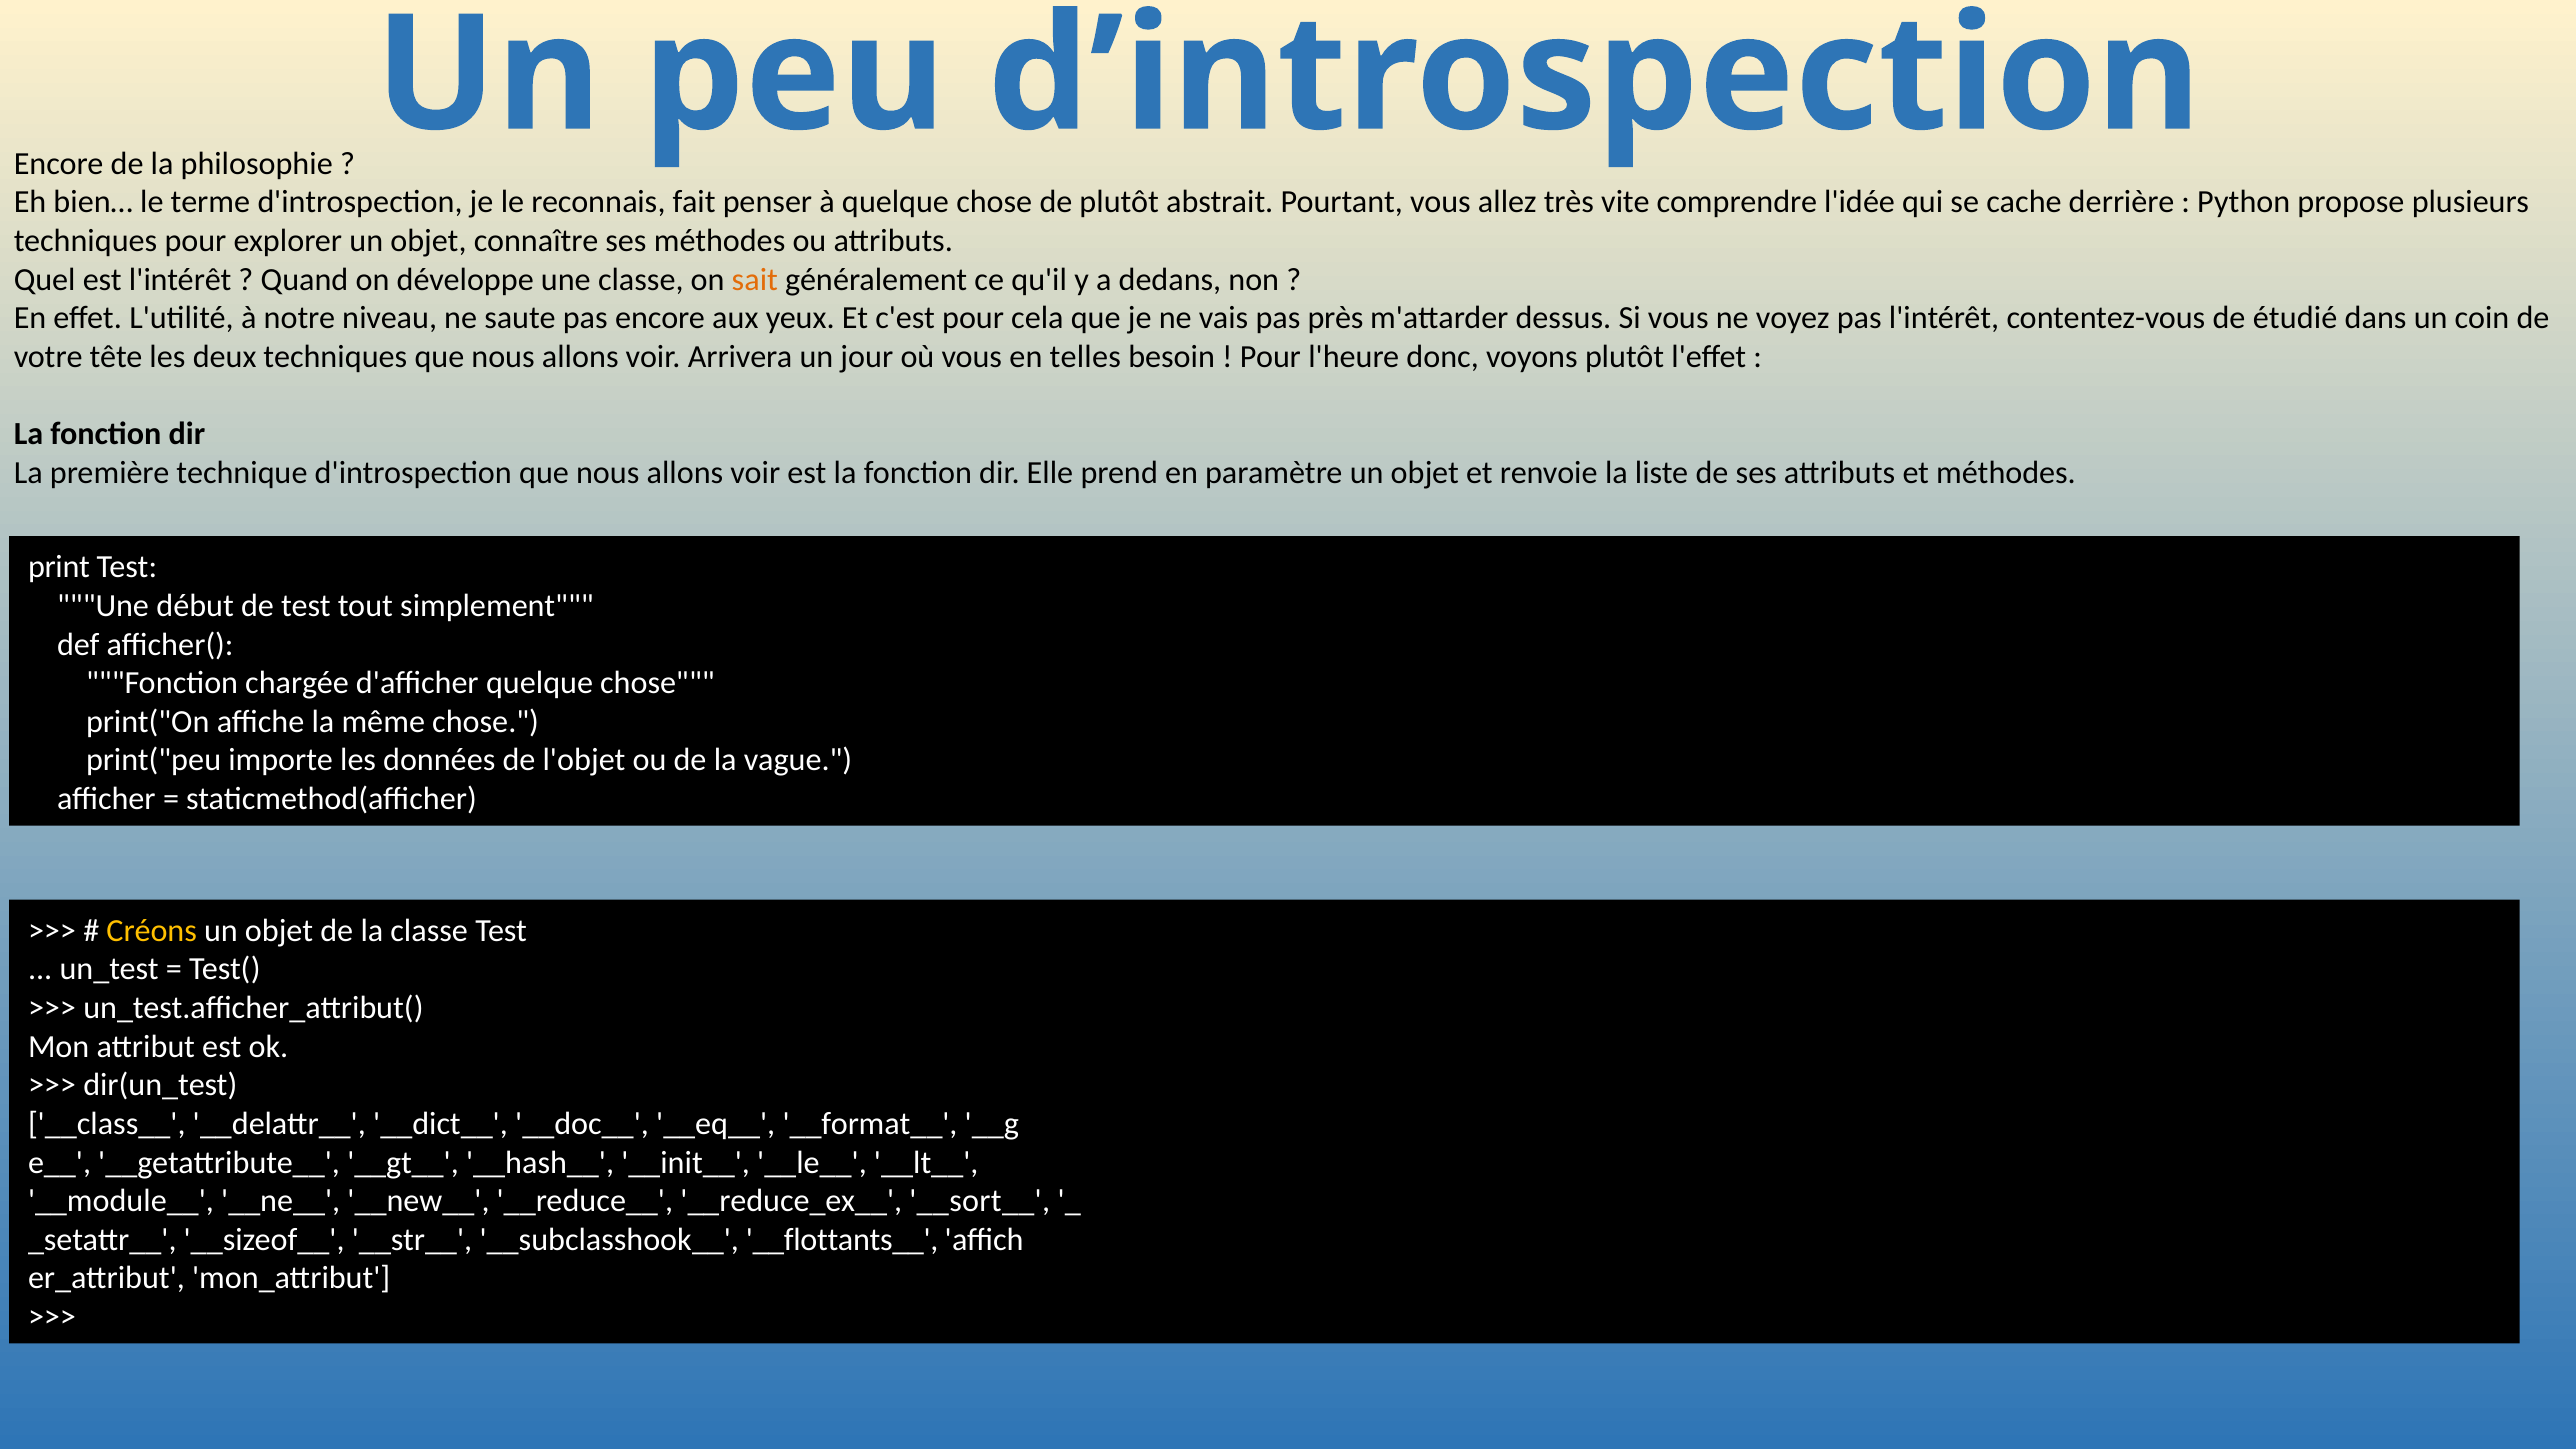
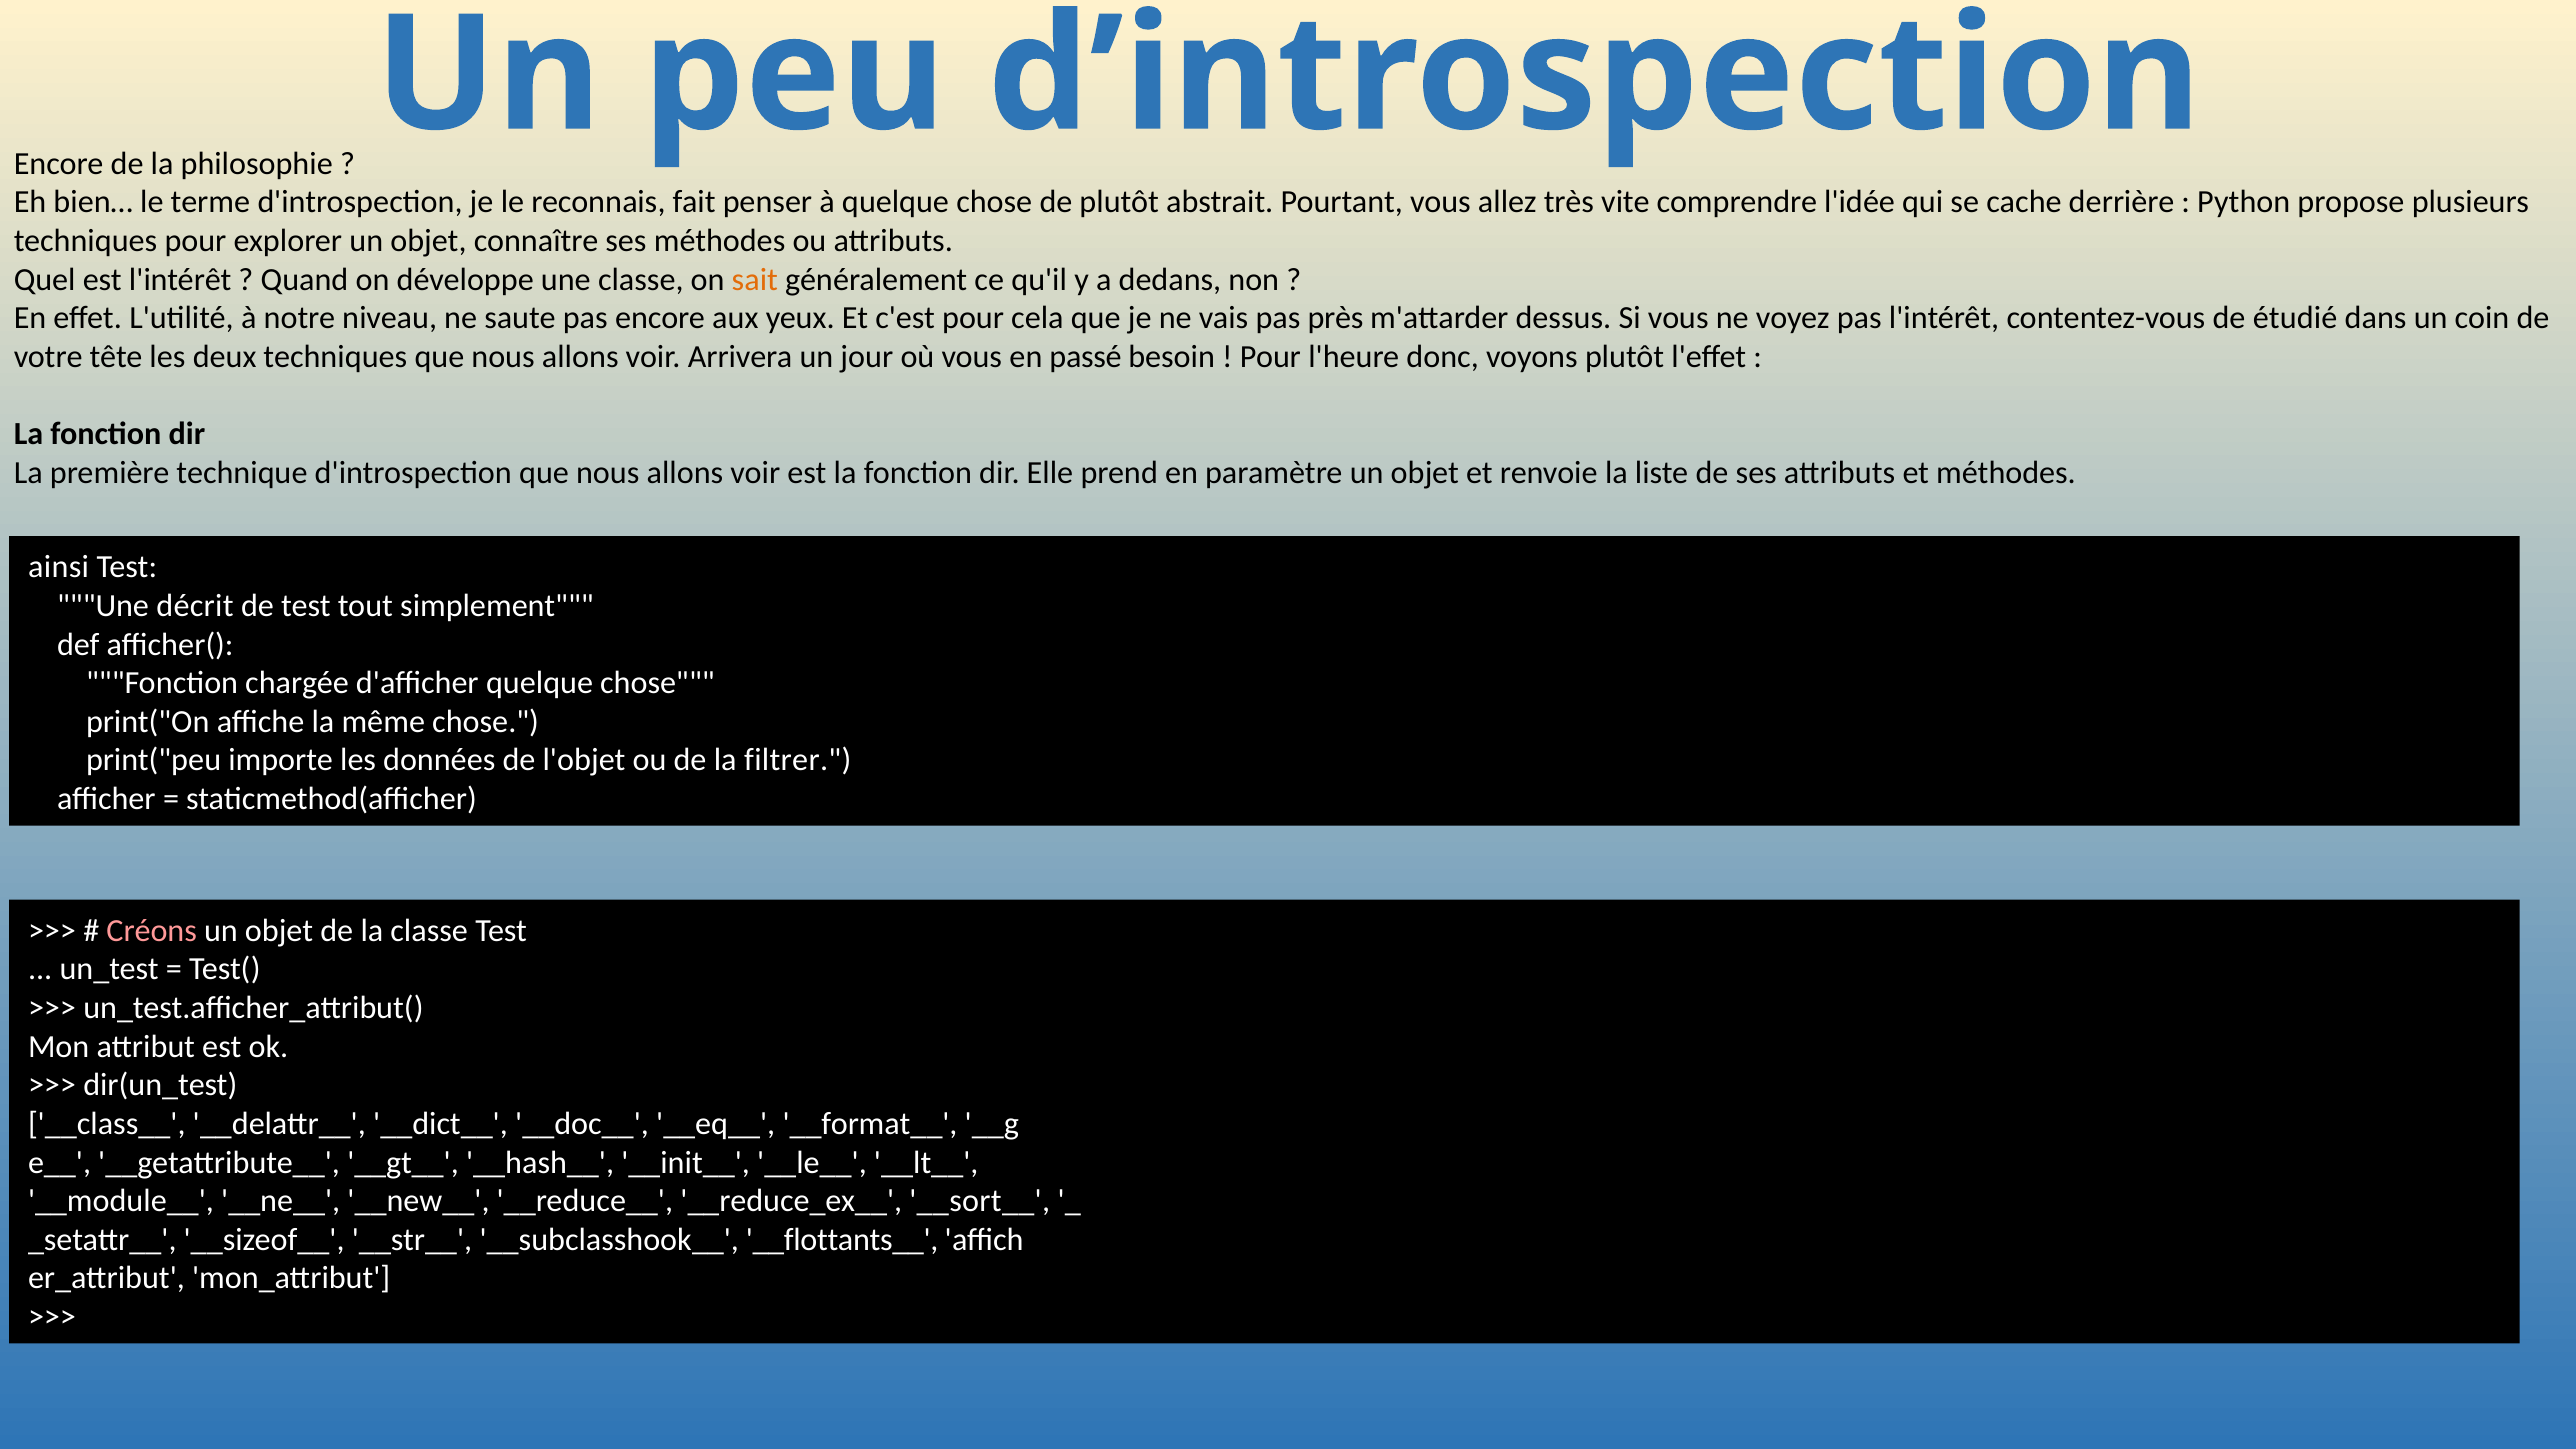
telles: telles -> passé (1086, 357)
print: print -> ainsi (59, 567)
début: début -> décrit (195, 606)
vague: vague -> filtrer (798, 760)
Créons colour: yellow -> pink (152, 931)
